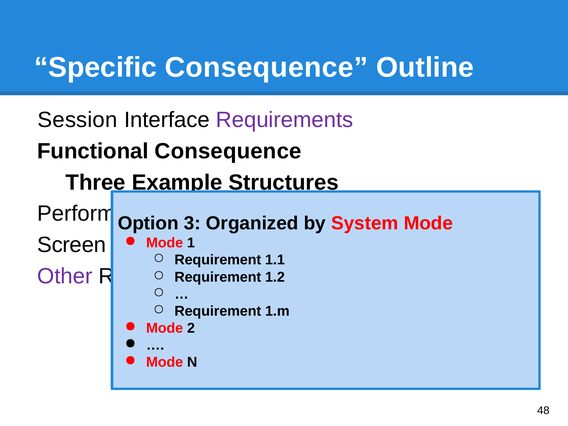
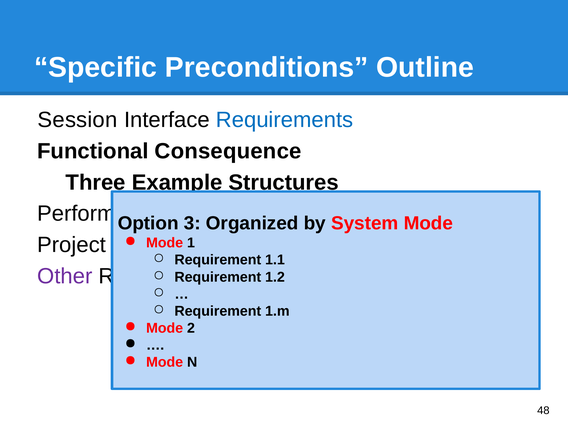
Specific Consequence: Consequence -> Preconditions (267, 67)
Requirements colour: purple -> blue (285, 120)
Screen: Screen -> Project (72, 245)
